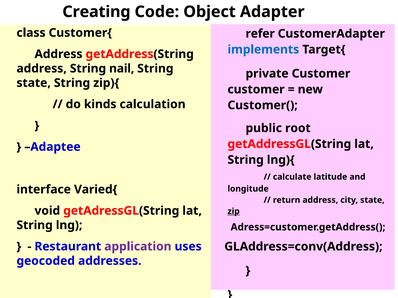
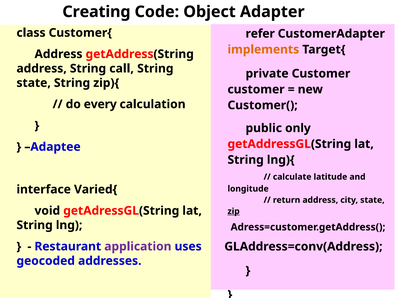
implements colour: blue -> orange (263, 50)
nail: nail -> call (122, 69)
kinds: kinds -> every (100, 104)
root: root -> only (298, 128)
